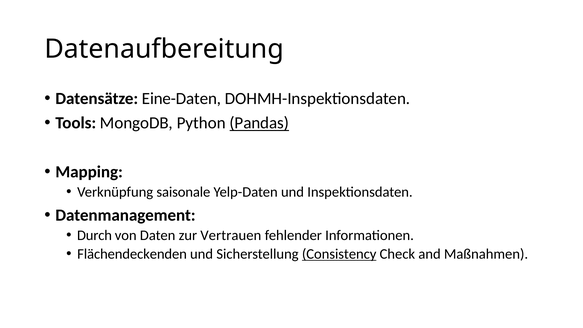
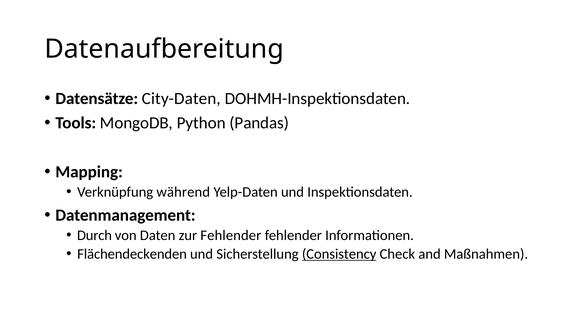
Eine-Daten: Eine-Daten -> City-Daten (181, 99)
Pandas underline: present -> none (259, 123)
saisonale: saisonale -> während (183, 192)
zur Vertrauen: Vertrauen -> Fehlender (231, 235)
